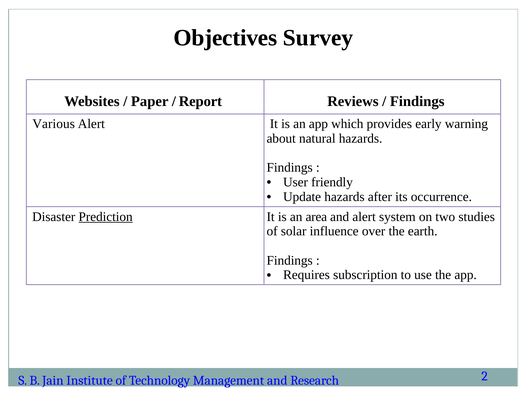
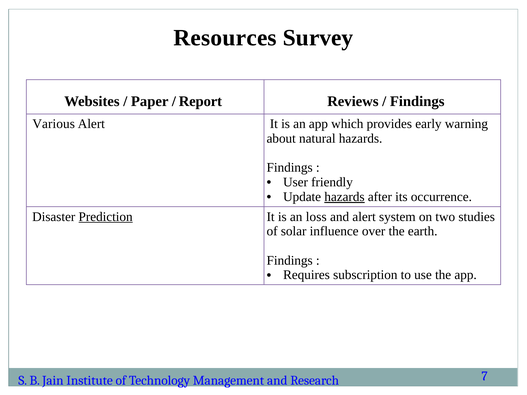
Objectives: Objectives -> Resources (225, 38)
hazards underline: none -> present (344, 197)
area: area -> loss (316, 217)
2: 2 -> 7 (485, 376)
